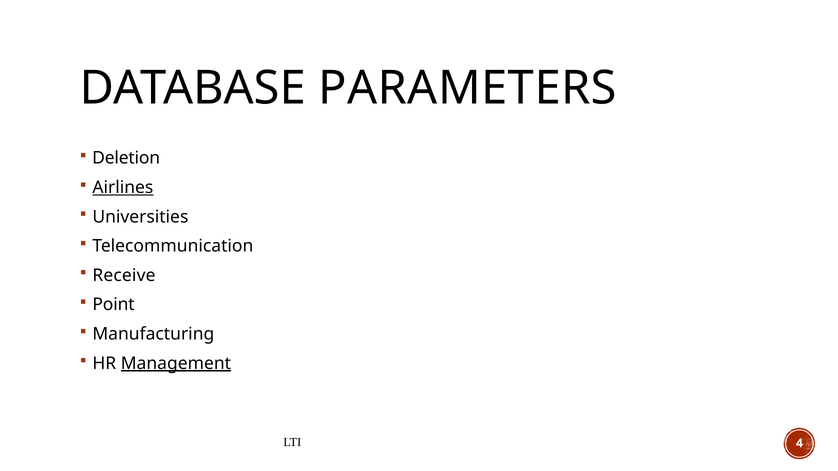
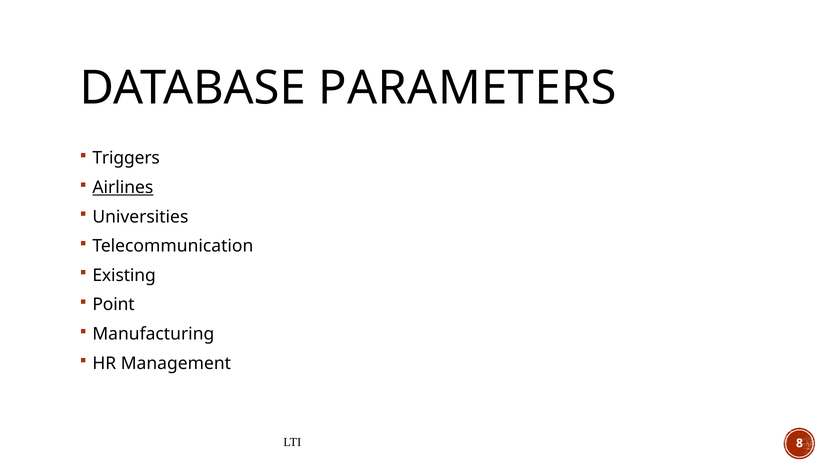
Deletion: Deletion -> Triggers (126, 158)
Receive: Receive -> Existing (124, 276)
Management underline: present -> none (176, 364)
4: 4 -> 8 (799, 444)
